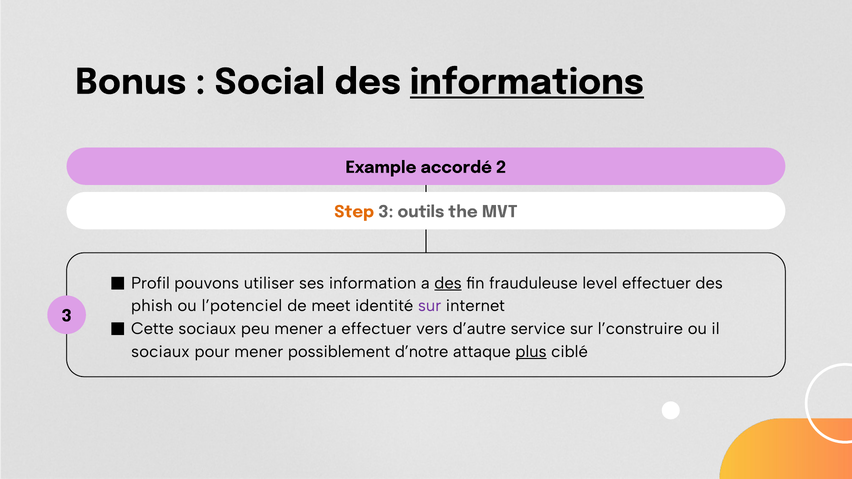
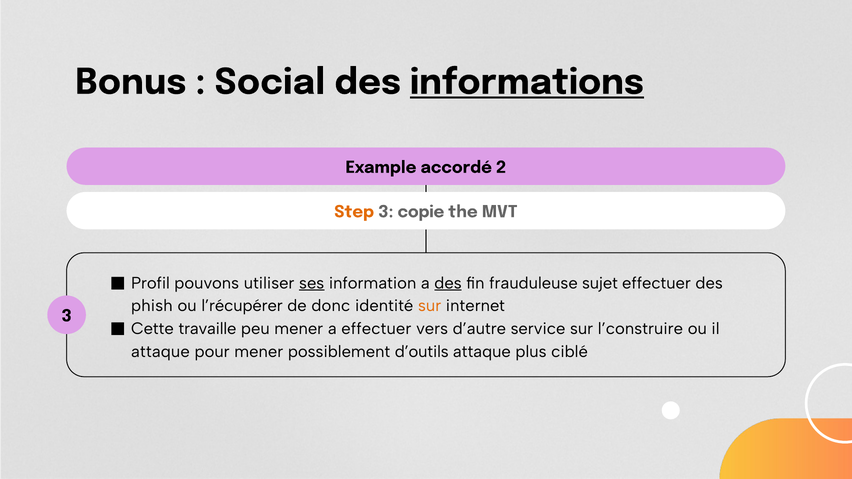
outils: outils -> copie (421, 212)
ses underline: none -> present (312, 283)
level: level -> sujet (600, 283)
l’potenciel: l’potenciel -> l’récupérer (242, 306)
meet: meet -> donc (331, 306)
sur colour: purple -> orange (430, 306)
Cette sociaux: sociaux -> travaille (207, 329)
sociaux: sociaux -> attaque (160, 352)
d’notre: d’notre -> d’outils (422, 352)
plus underline: present -> none (531, 352)
